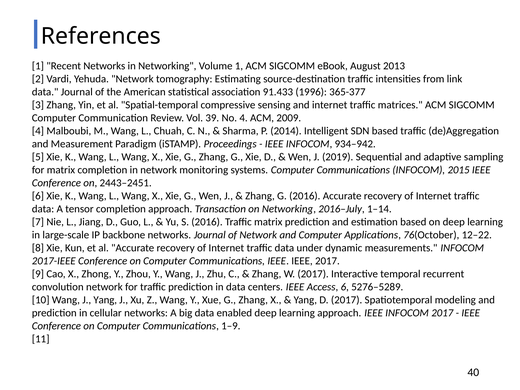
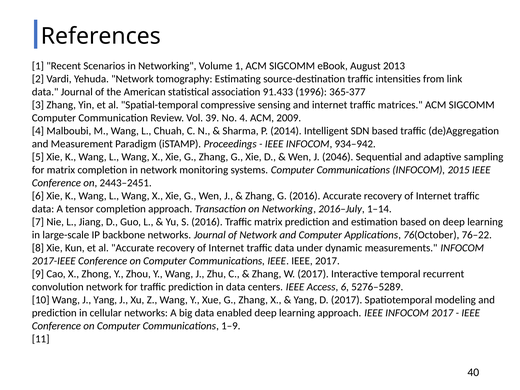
Recent Networks: Networks -> Scenarios (104, 66)
2019: 2019 -> 2046 (338, 157)
12–22: 12–22 -> 76–22 (477, 235)
